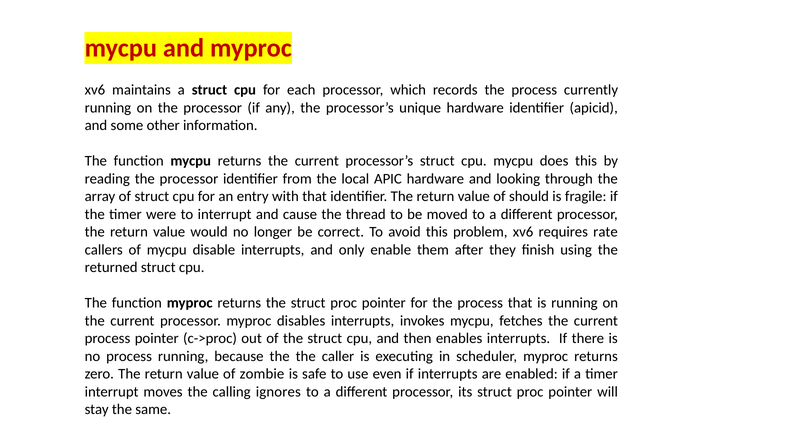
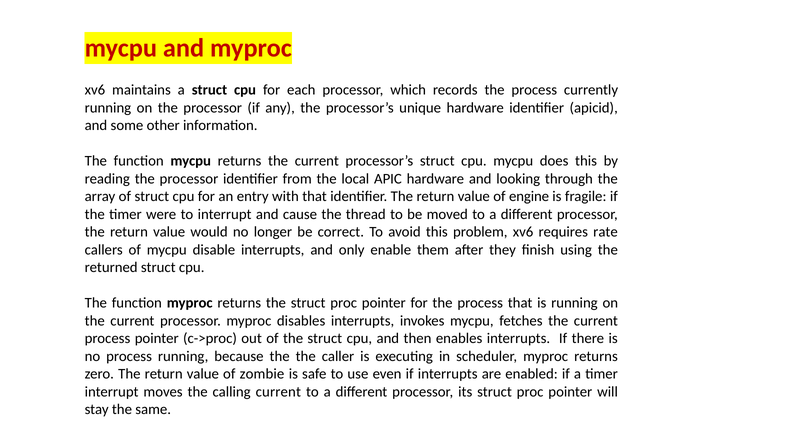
should: should -> engine (529, 196)
calling ignores: ignores -> current (278, 392)
